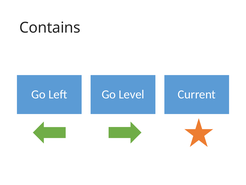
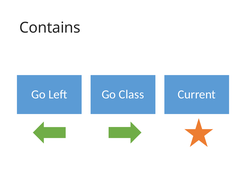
Level: Level -> Class (131, 94)
